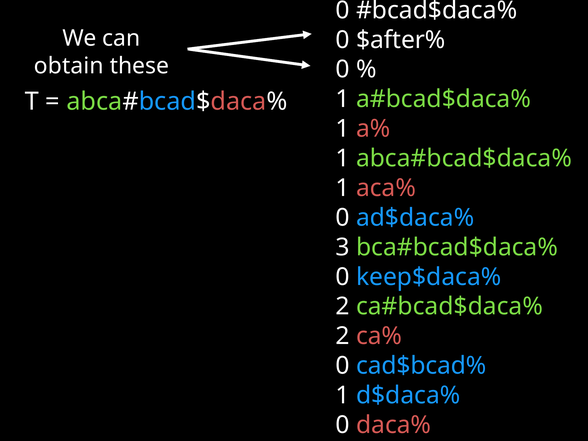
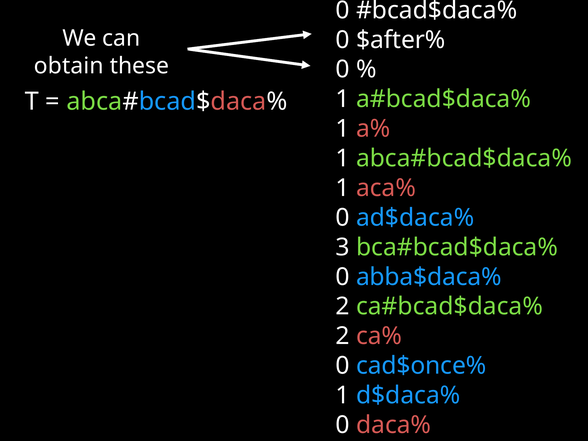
keep$daca%: keep$daca% -> abba$daca% (429, 277)
cad$bcad%: cad$bcad% -> cad$once% (421, 366)
